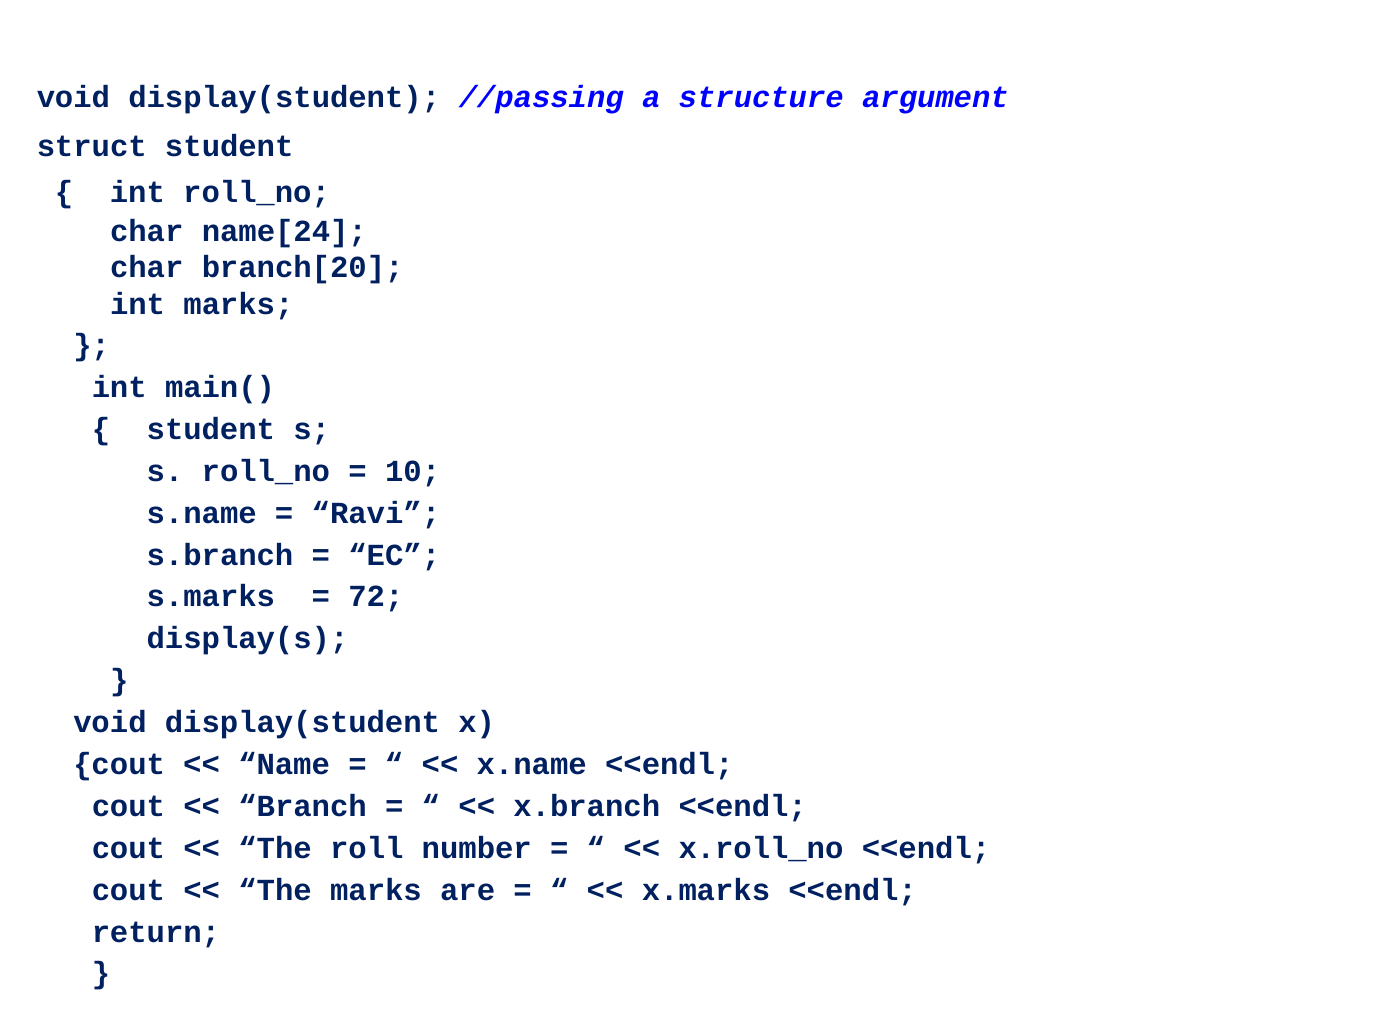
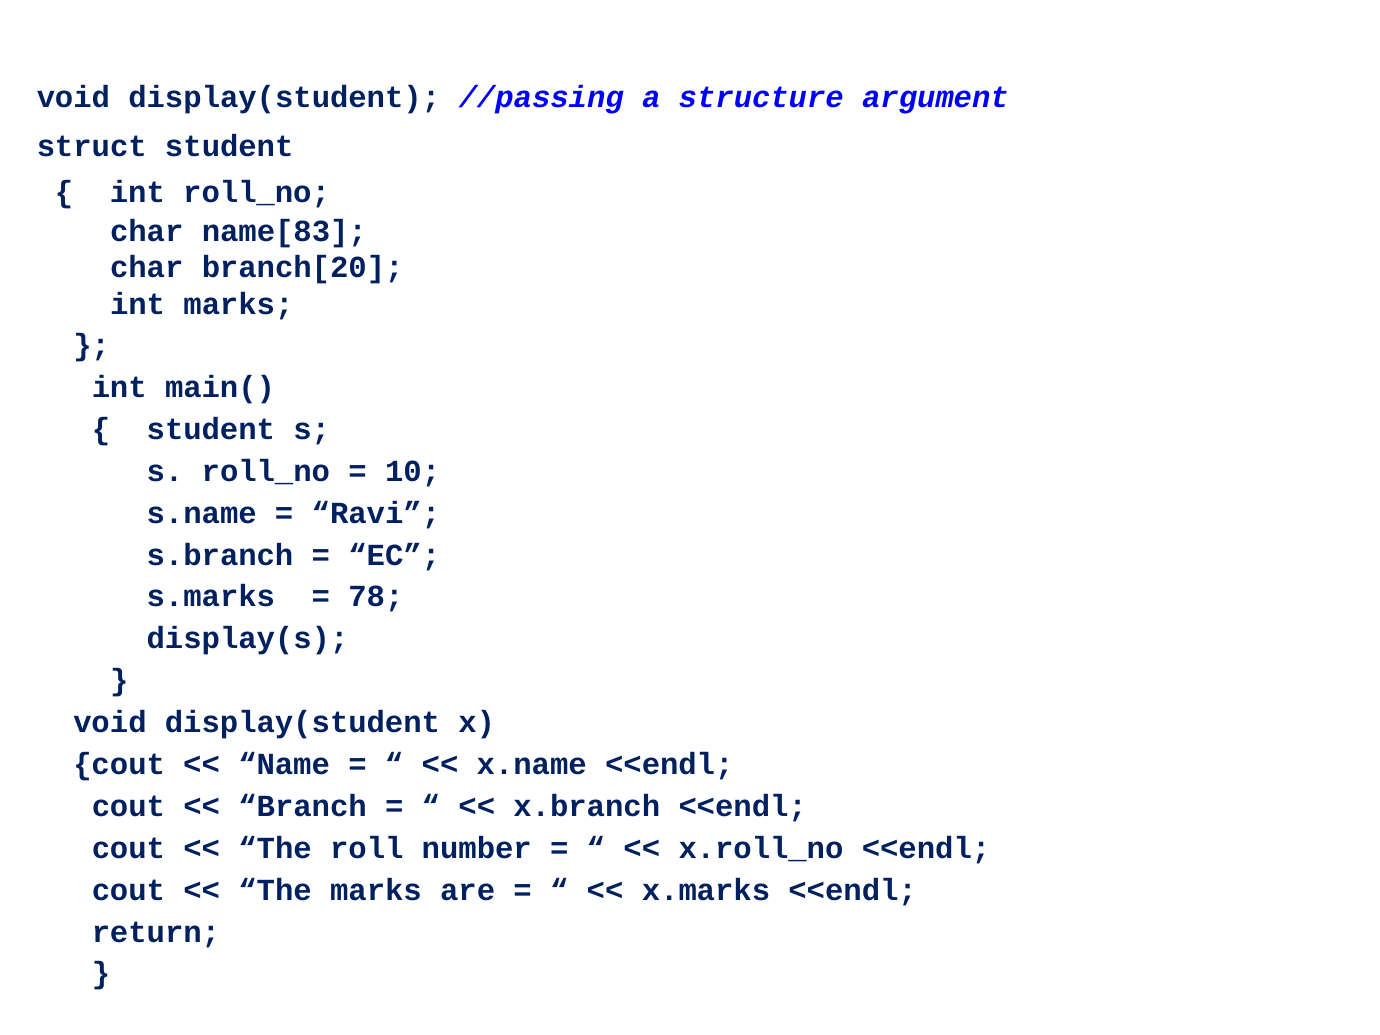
name[24: name[24 -> name[83 (284, 231)
72: 72 -> 78 (376, 597)
